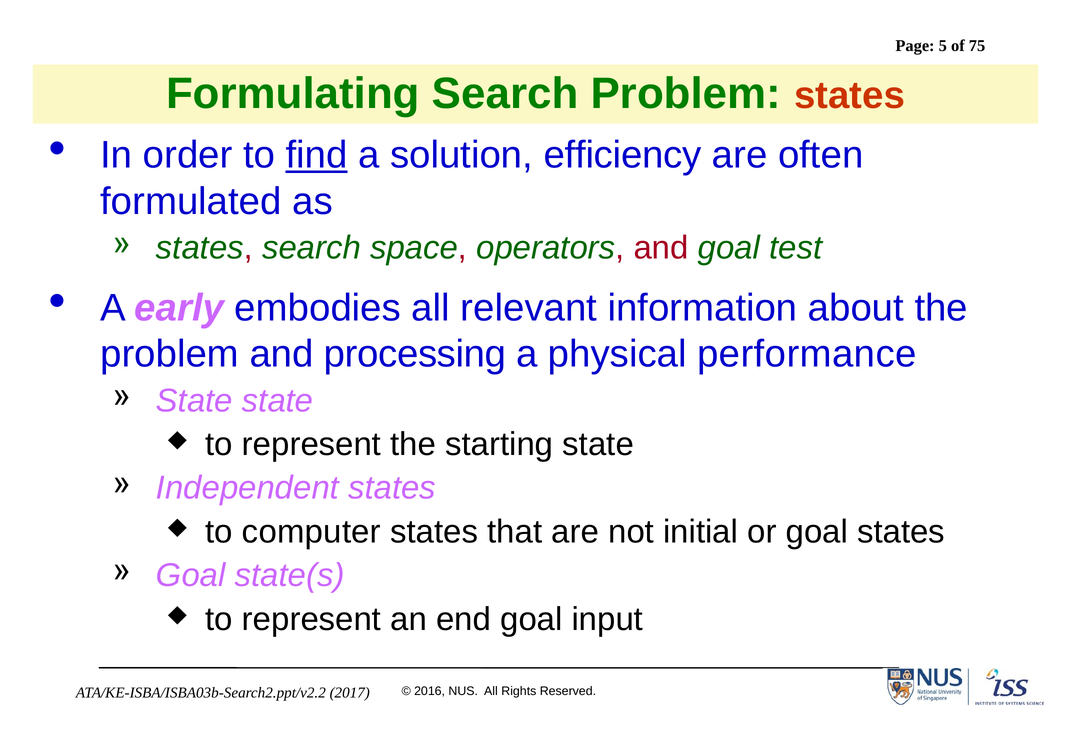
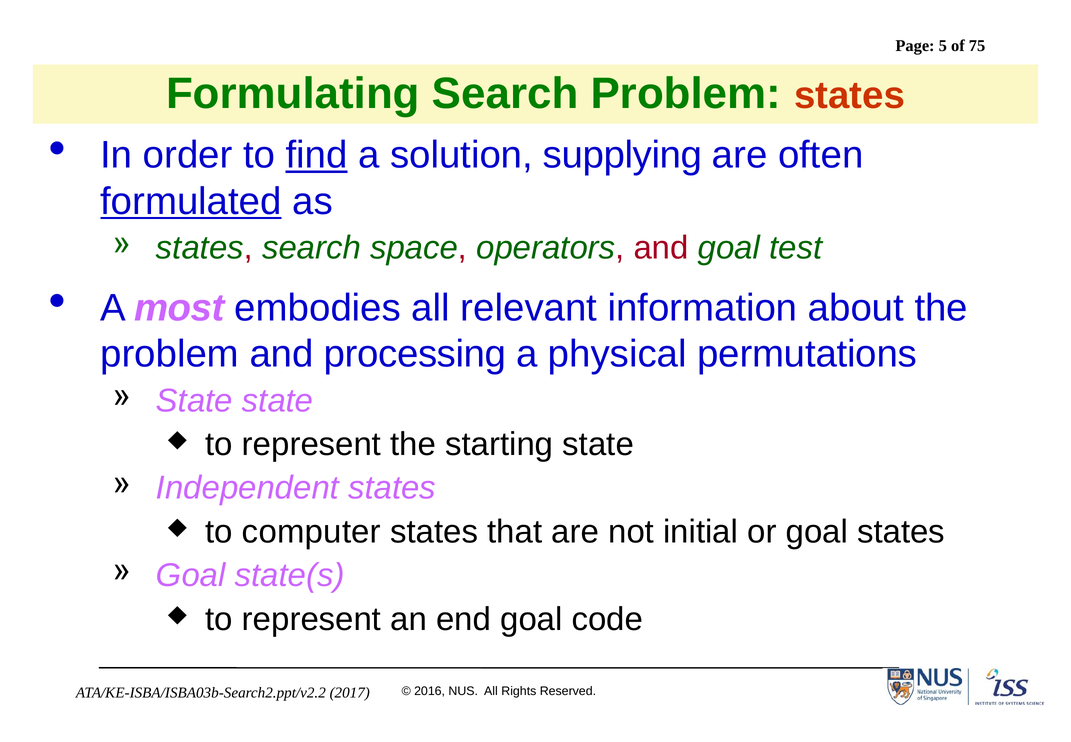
efficiency: efficiency -> supplying (623, 155)
formulated underline: none -> present (191, 201)
early: early -> most (179, 308)
performance: performance -> permutations (807, 354)
input: input -> code (607, 619)
